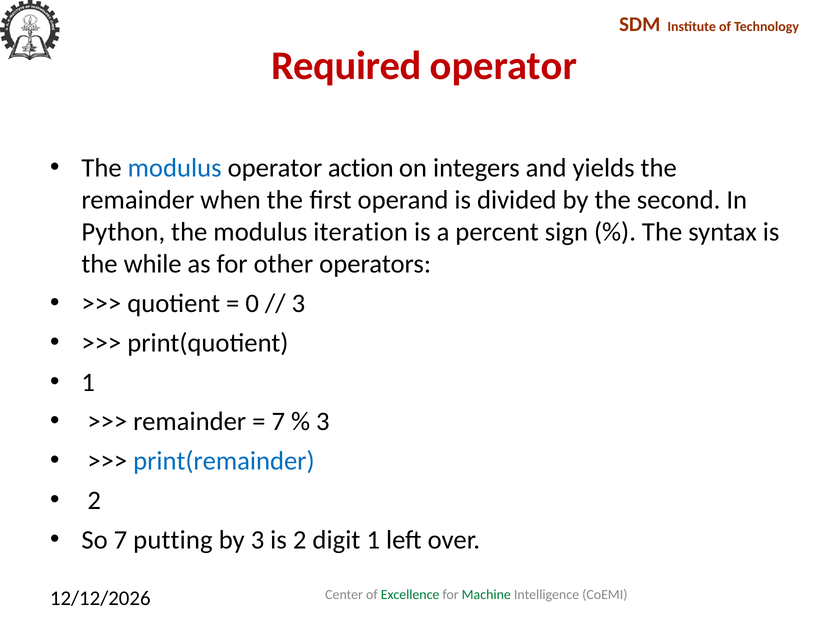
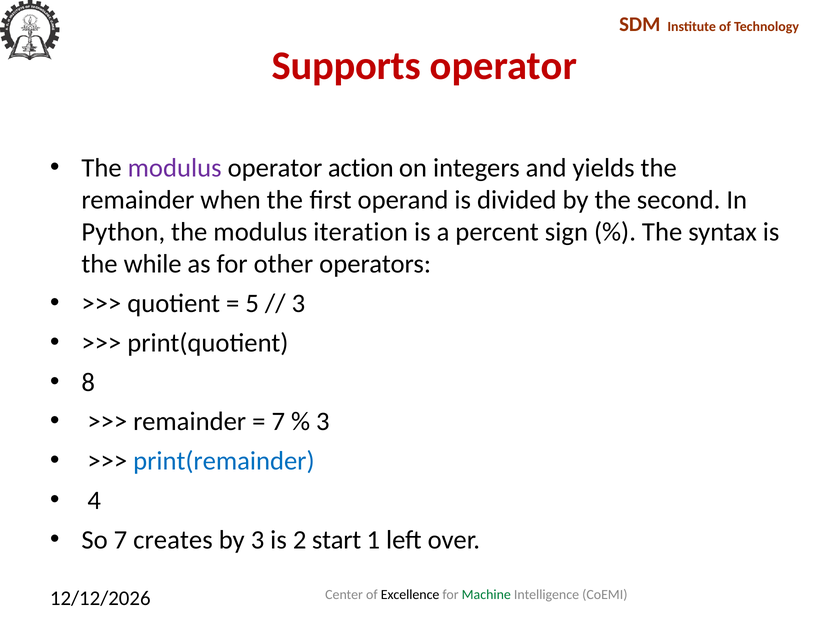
Required: Required -> Supports (346, 66)
modulus colour: blue -> purple (175, 168)
0: 0 -> 5 (252, 304)
1: 1 -> 8 (88, 382)
2: 2 -> 4 (94, 501)
putting: putting -> creates (173, 540)
digit: digit -> start (337, 540)
Excellence colour: green -> black (410, 595)
